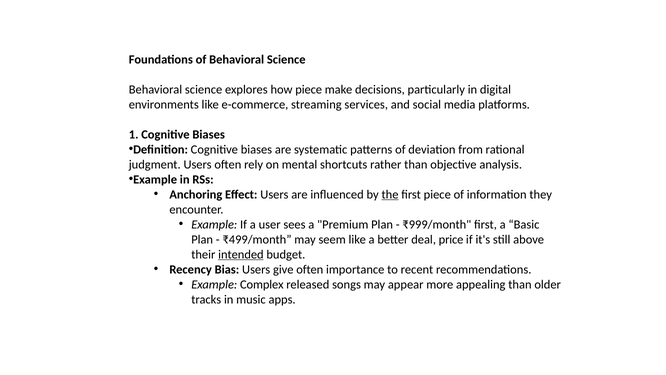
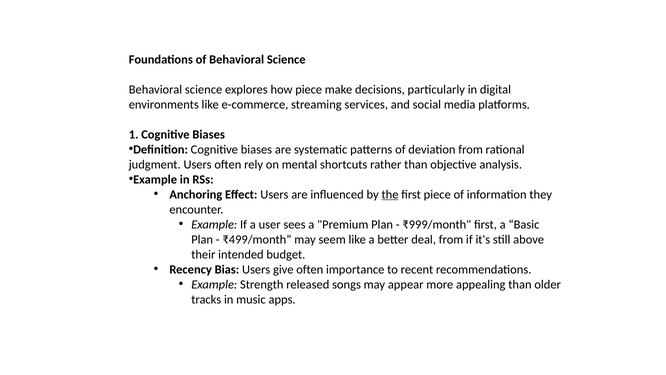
deal price: price -> from (451, 239)
intended underline: present -> none (241, 254)
Complex: Complex -> Strength (262, 284)
